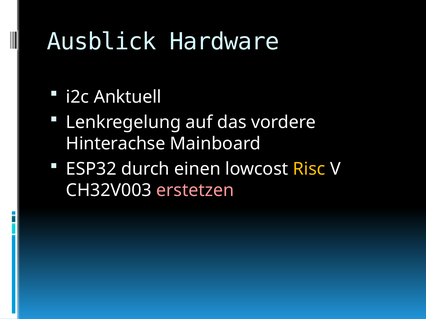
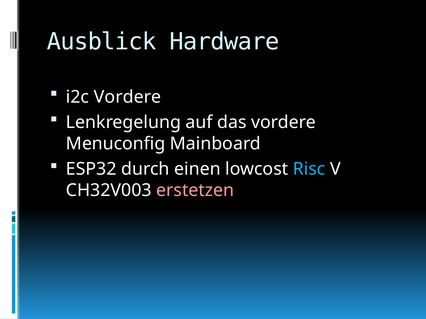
i2c Anktuell: Anktuell -> Vordere (128, 97)
Hinterachse: Hinterachse -> Menuconfig (116, 144)
Risc colour: yellow -> light blue (309, 169)
